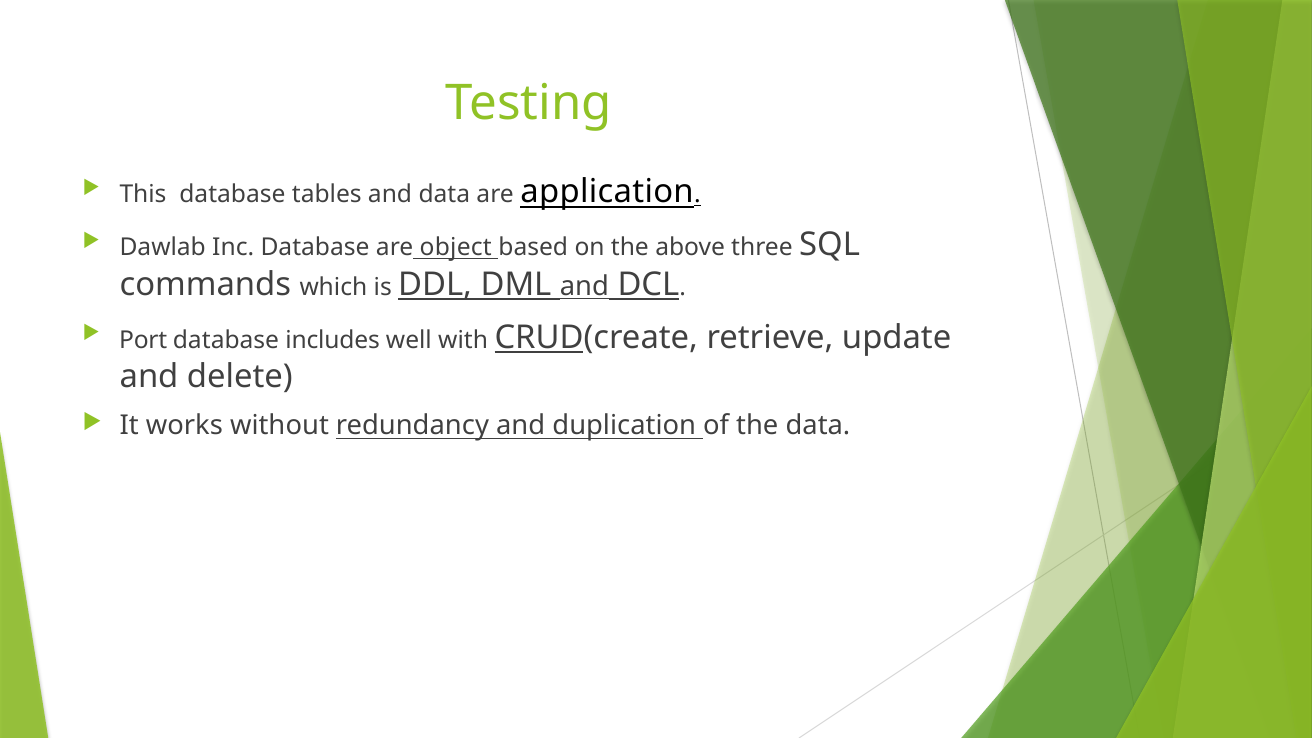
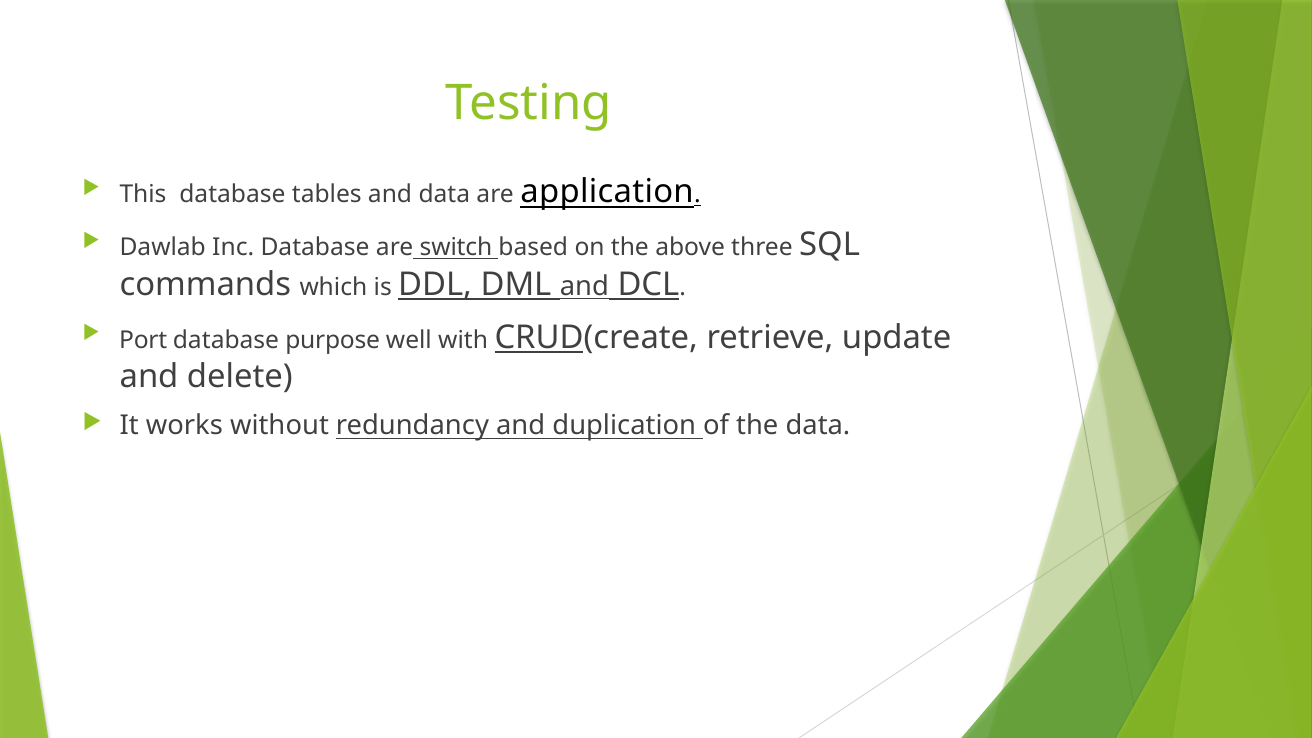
object: object -> switch (456, 248)
includes: includes -> purpose (333, 340)
